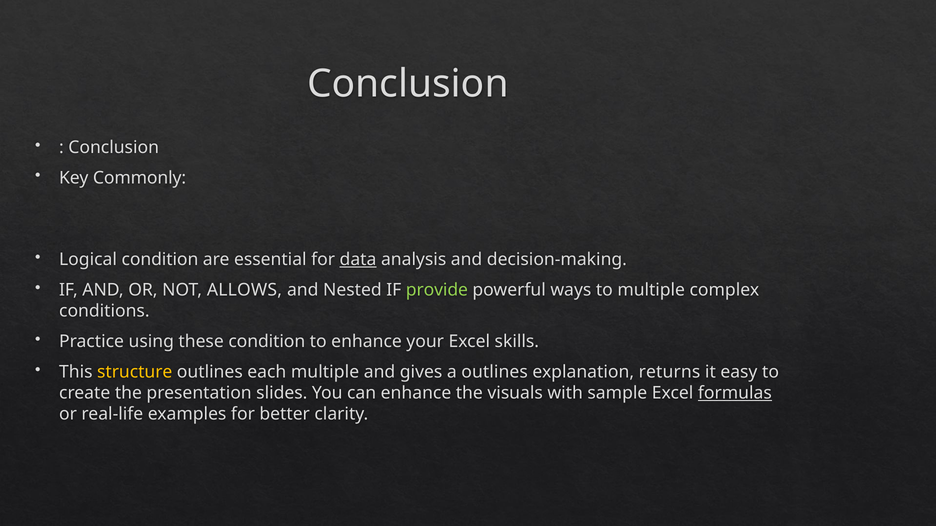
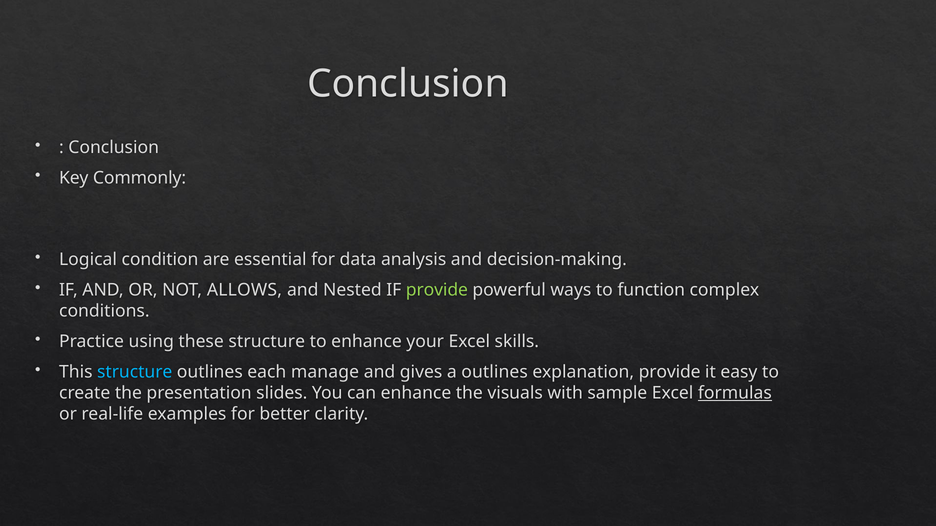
data underline: present -> none (358, 260)
to multiple: multiple -> function (651, 290)
these condition: condition -> structure (267, 342)
structure colour: yellow -> light blue (135, 372)
each multiple: multiple -> manage (325, 372)
explanation returns: returns -> provide (670, 372)
